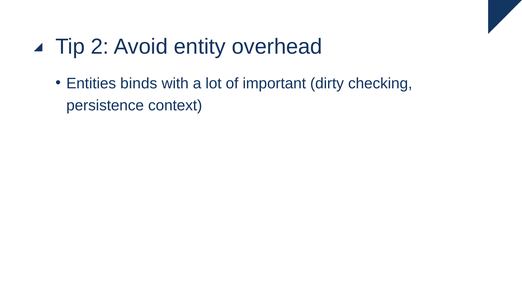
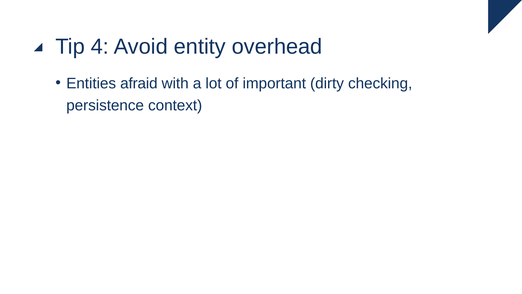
2: 2 -> 4 (100, 47)
binds: binds -> afraid (139, 83)
